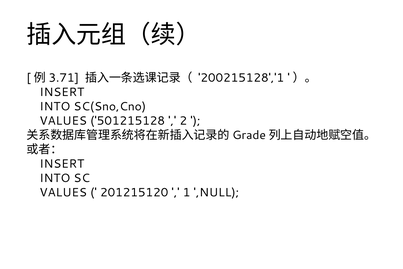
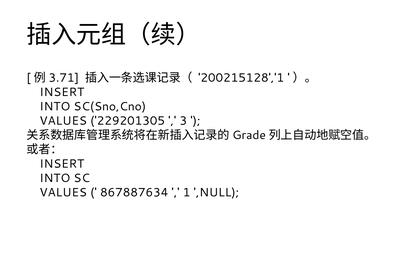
501215128: 501215128 -> 229201305 (128, 121)
2: 2 -> 3 (183, 121)
201215120: 201215120 -> 867887634 (134, 192)
